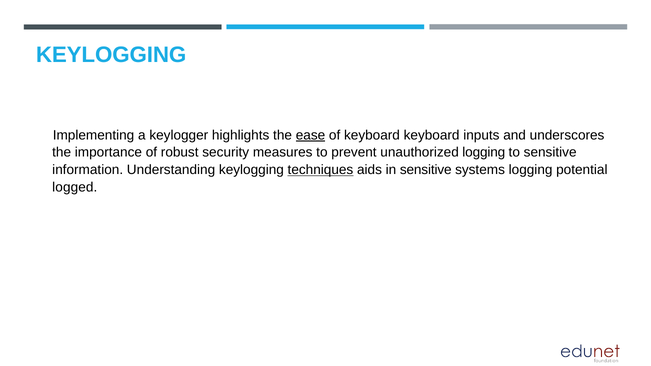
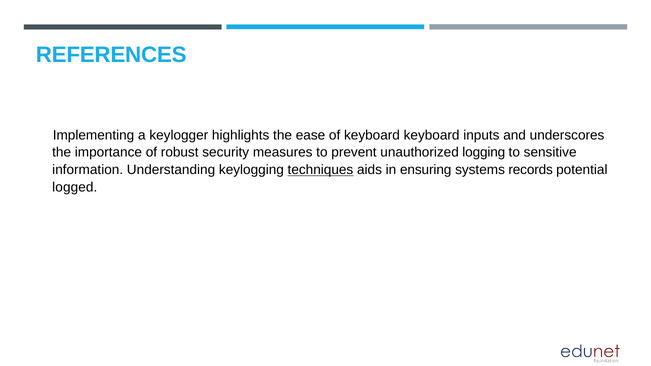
KEYLOGGING: KEYLOGGING -> REFERENCES (111, 55)
ease underline: present -> none (310, 135)
in sensitive: sensitive -> ensuring (426, 170)
systems logging: logging -> records (531, 170)
